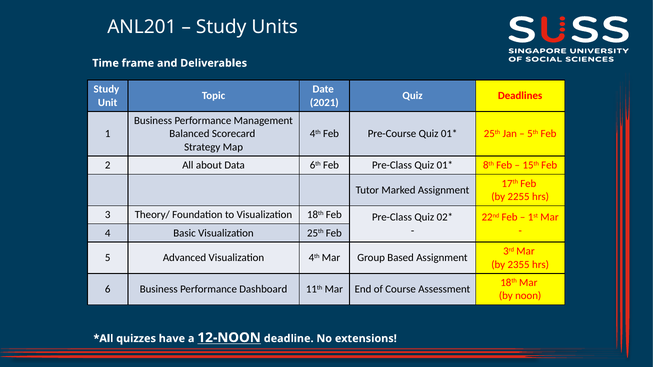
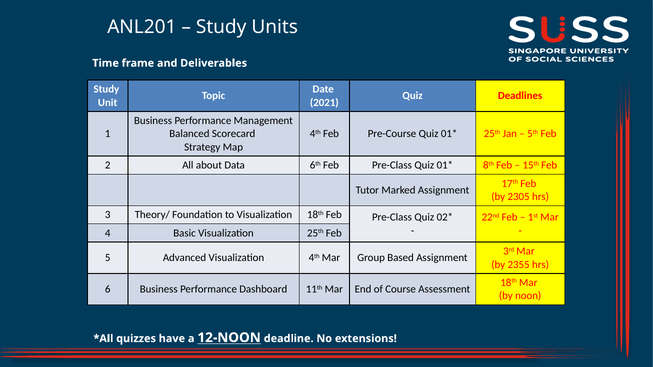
2255: 2255 -> 2305 (519, 197)
